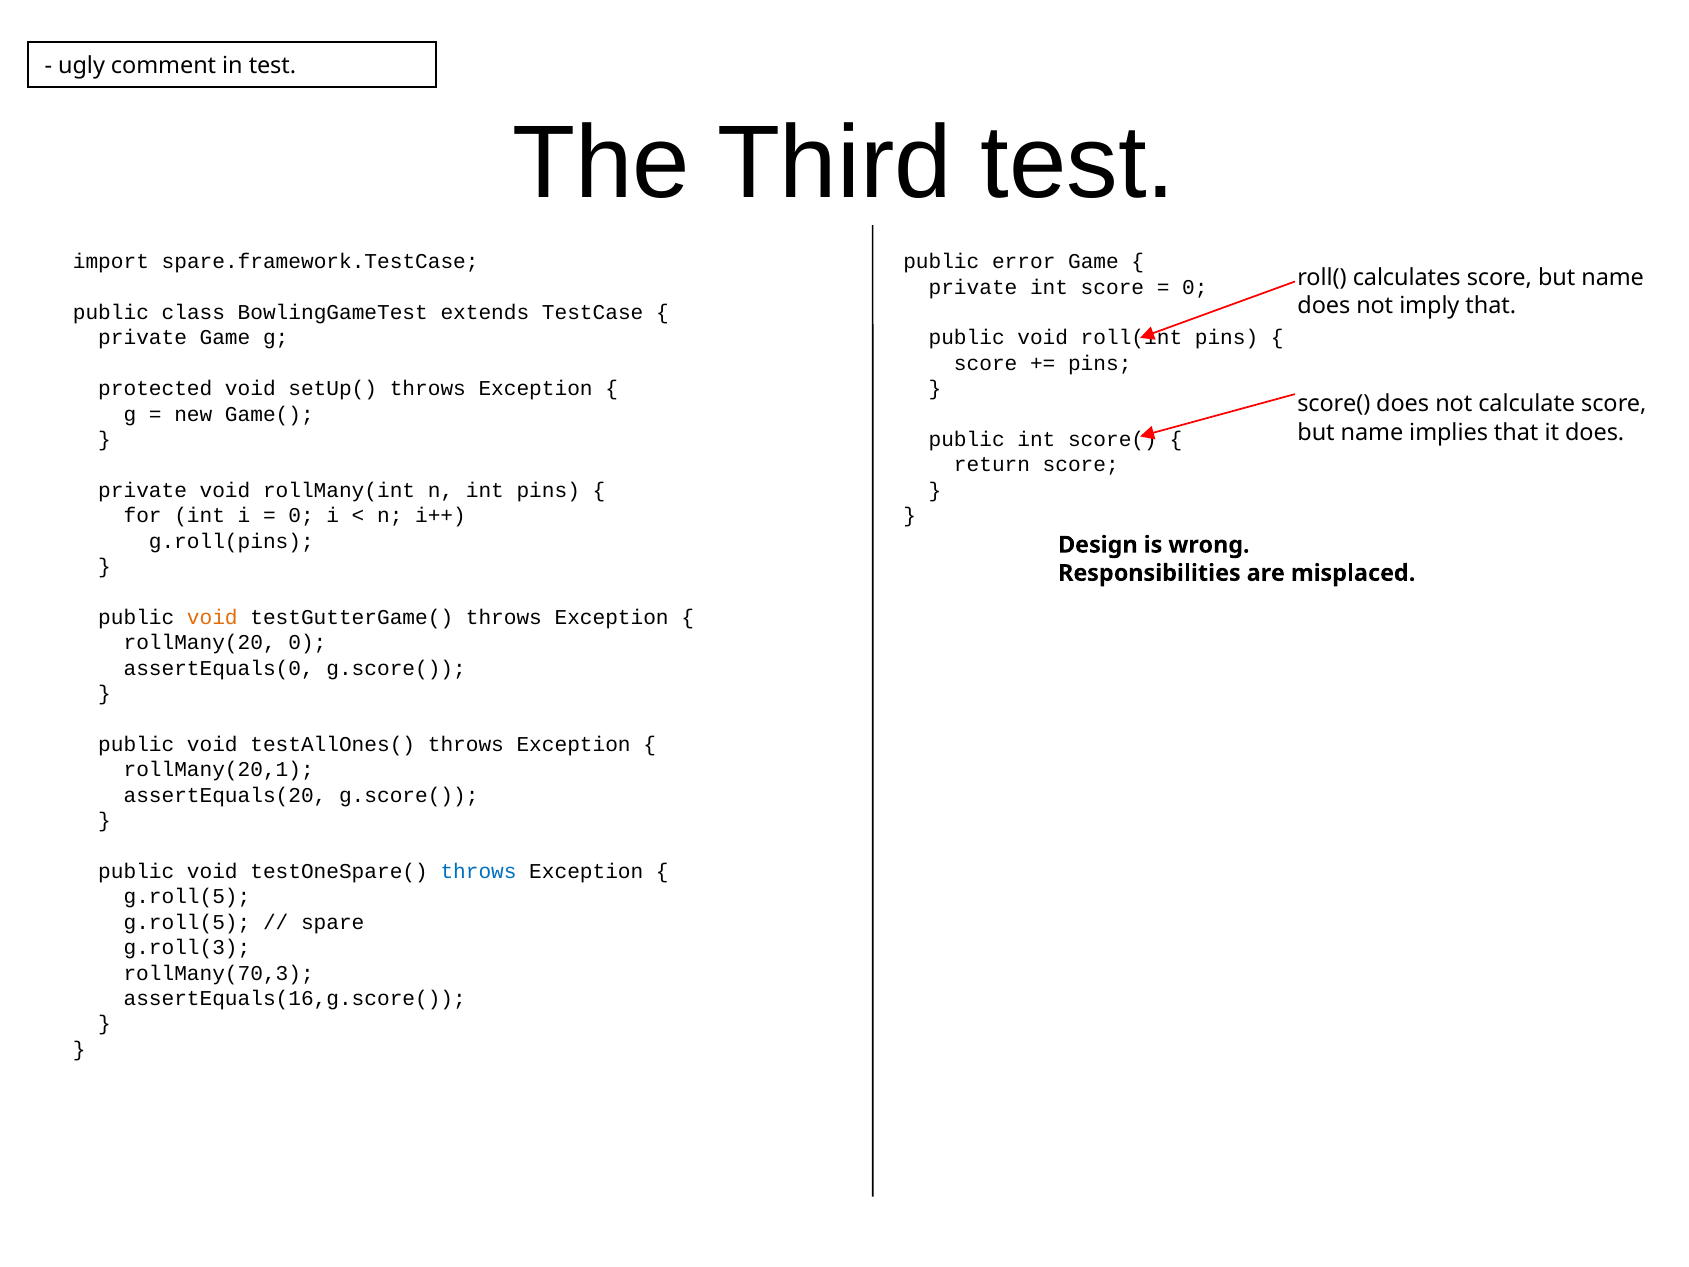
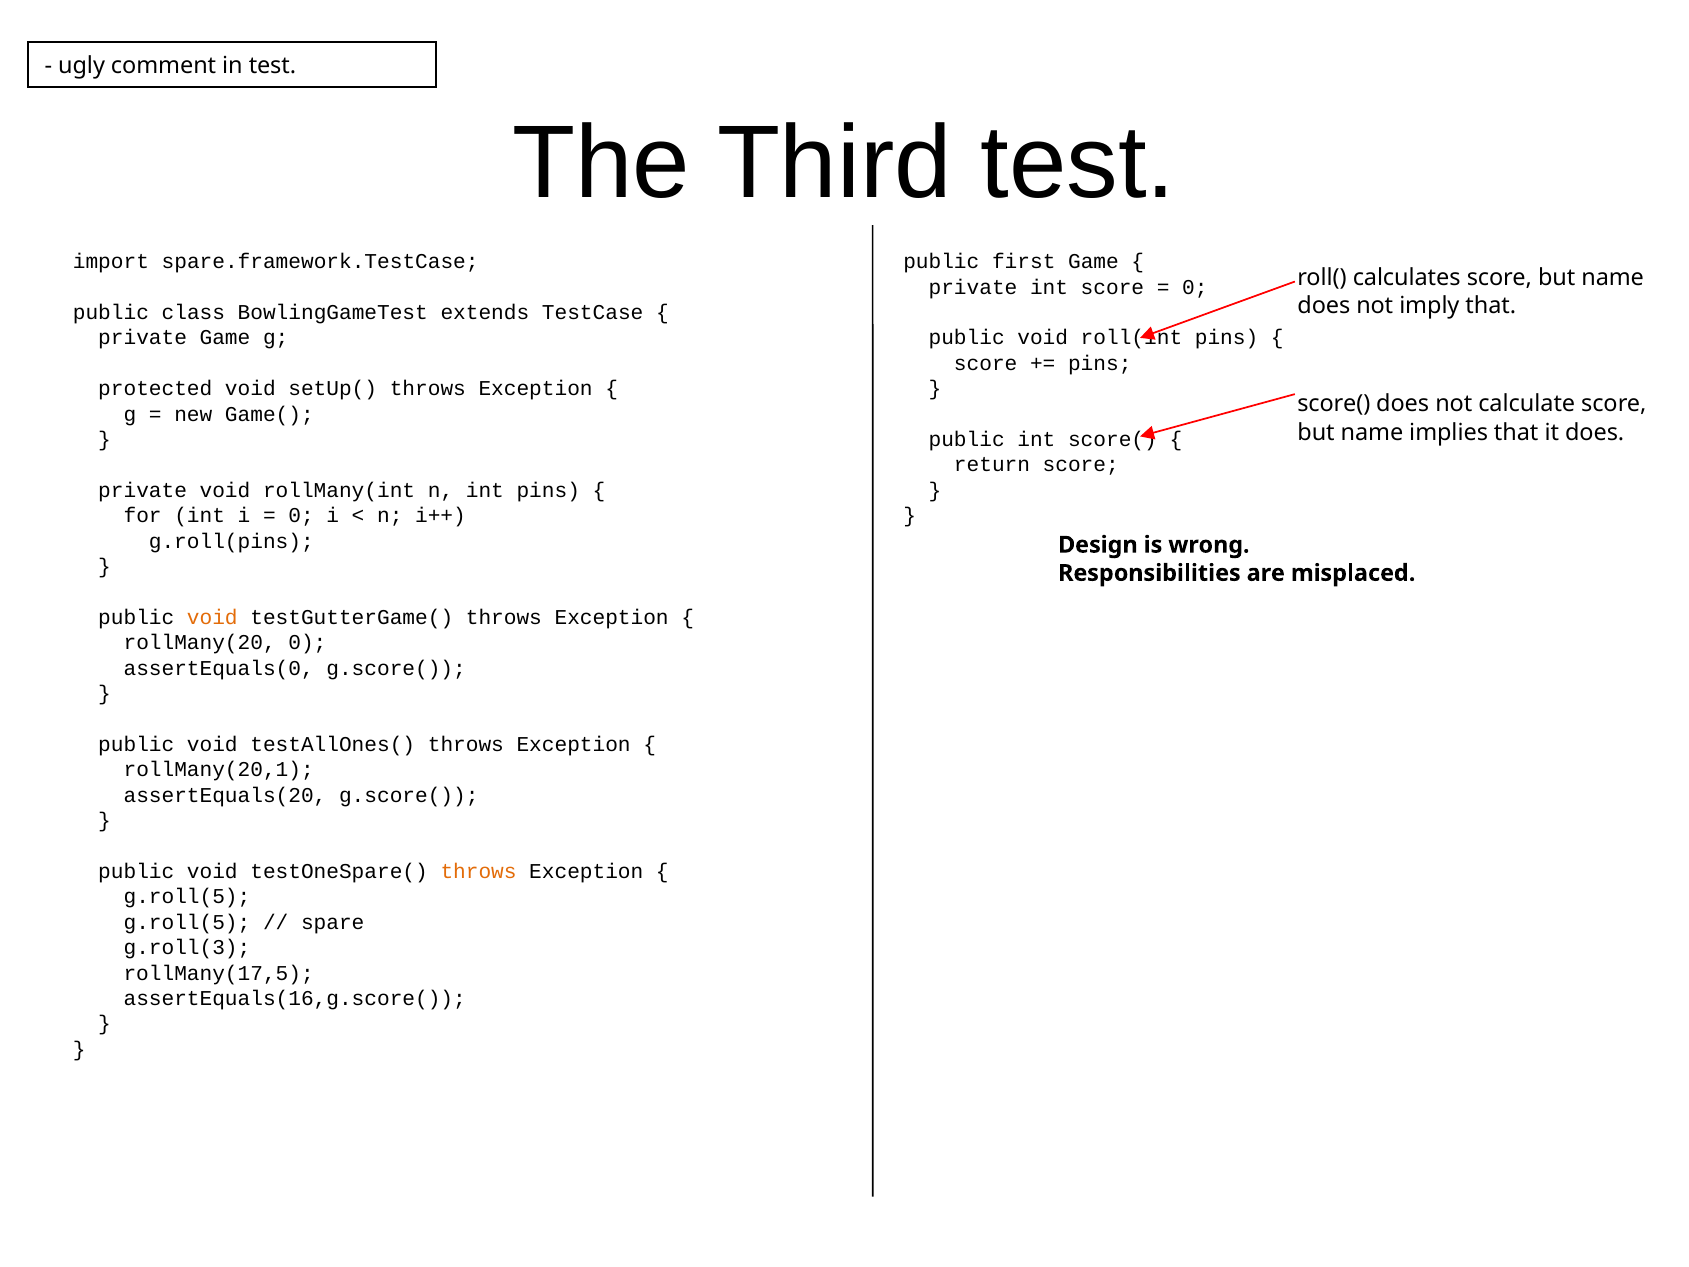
error: error -> first (1024, 262)
throws colour: blue -> orange (479, 871)
rollMany(70,3: rollMany(70,3 -> rollMany(17,5 (219, 973)
